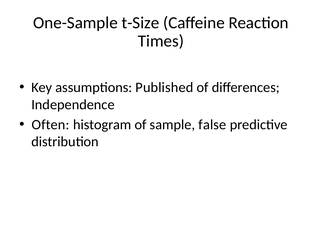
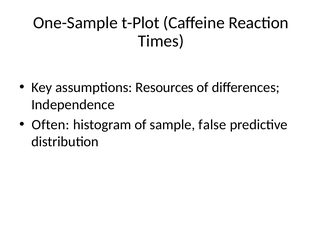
t-Size: t-Size -> t-Plot (141, 23)
Published: Published -> Resources (165, 88)
